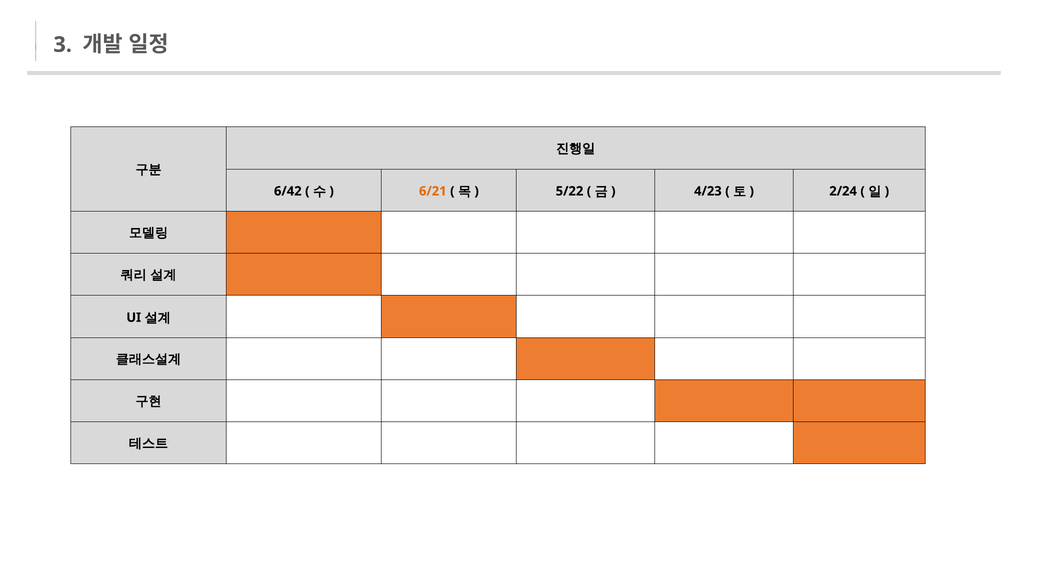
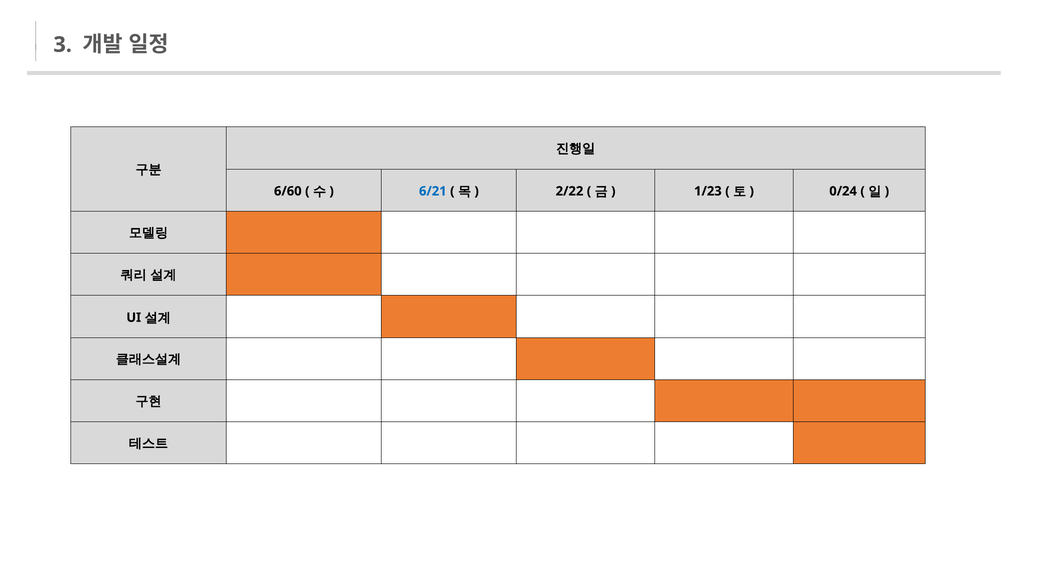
6/42: 6/42 -> 6/60 (288, 191)
6/21 colour: orange -> blue (433, 191)
5/22: 5/22 -> 2/22 (570, 191)
4/23: 4/23 -> 1/23 (708, 191)
2/24: 2/24 -> 0/24 (843, 191)
